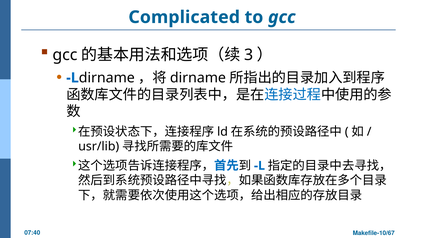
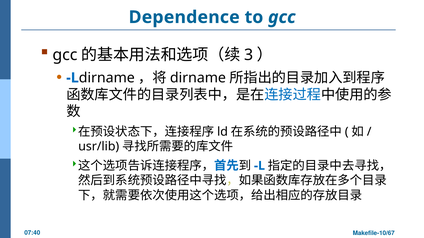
Complicated: Complicated -> Dependence (184, 17)
